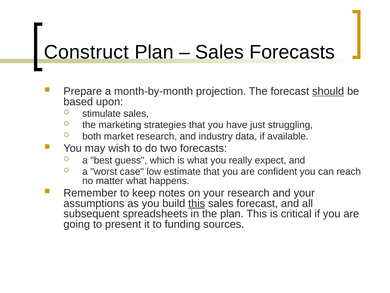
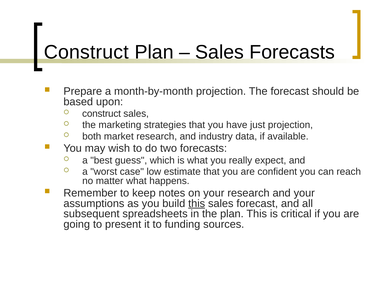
should underline: present -> none (328, 91)
stimulate: stimulate -> construct (102, 113)
just struggling: struggling -> projection (290, 125)
